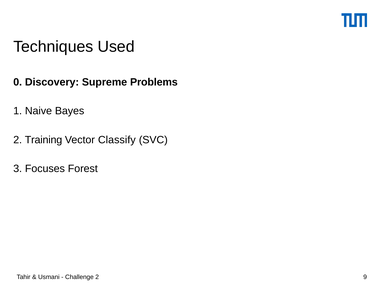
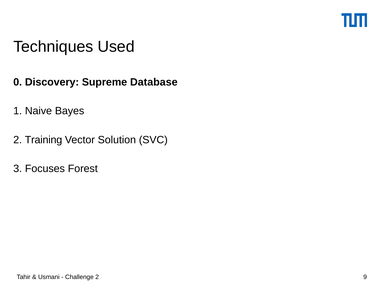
Problems: Problems -> Database (154, 82)
Classify: Classify -> Solution (117, 140)
